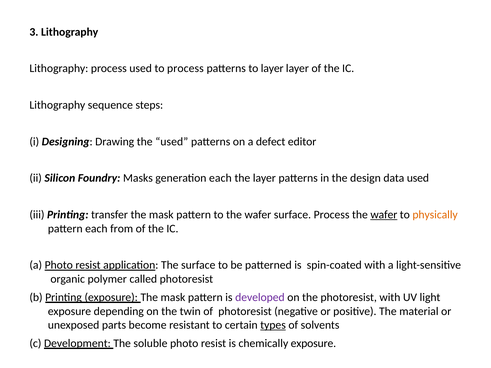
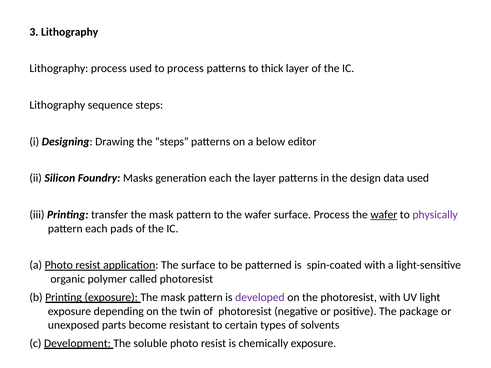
to layer: layer -> thick (272, 69)
the used: used -> steps (172, 142)
defect: defect -> below (271, 142)
physically colour: orange -> purple (435, 215)
from: from -> pads (122, 229)
material: material -> package (419, 311)
types underline: present -> none (273, 325)
